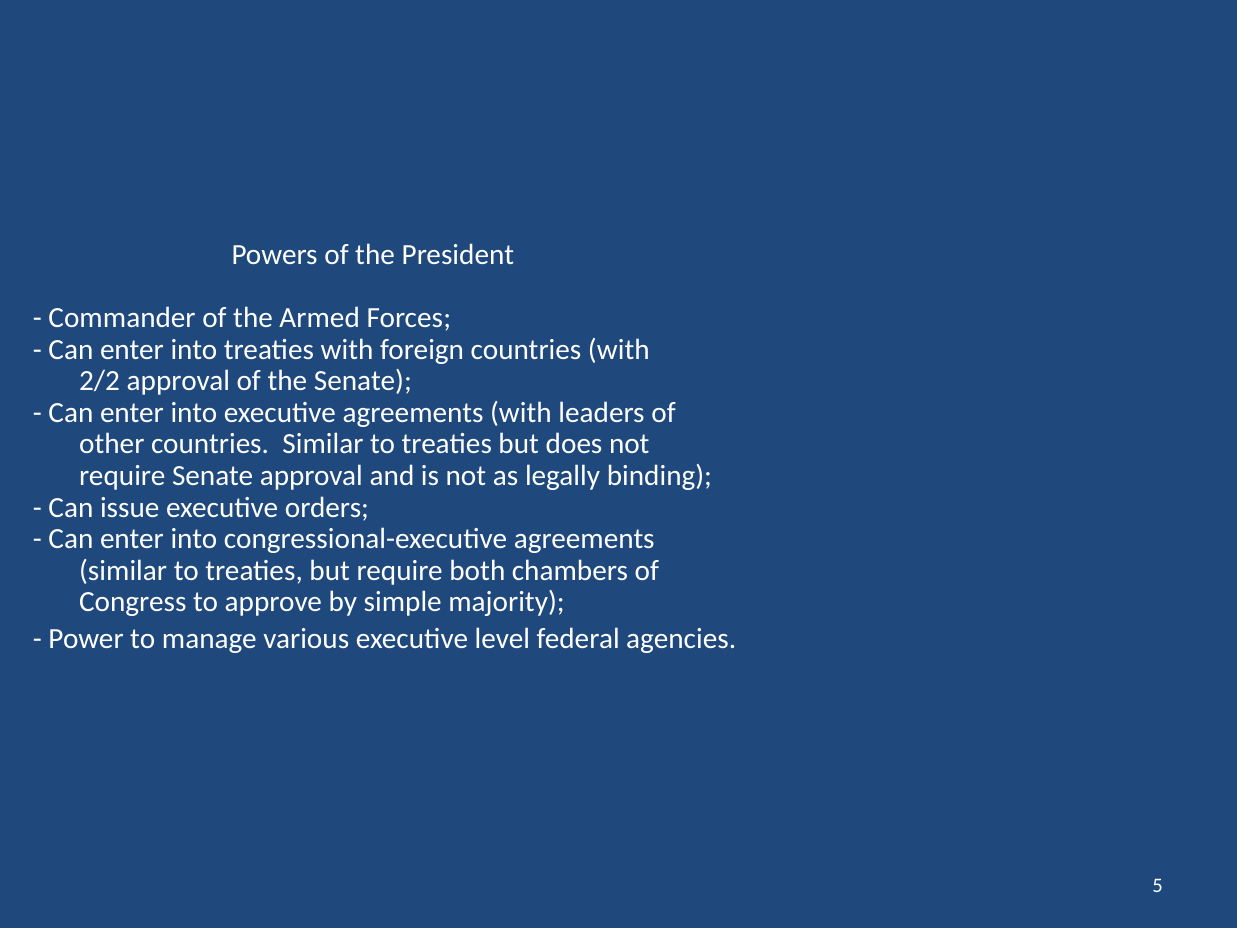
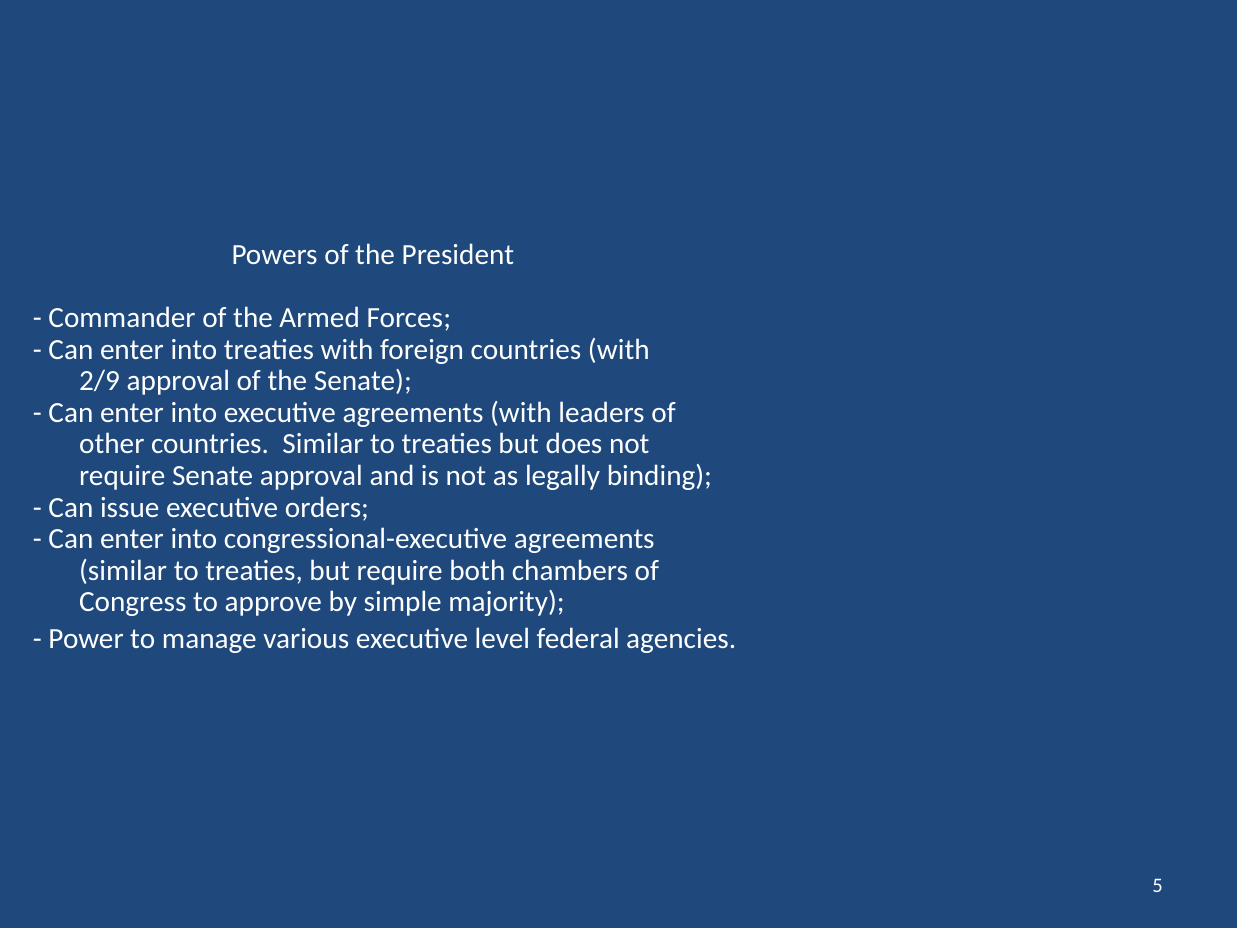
2/2: 2/2 -> 2/9 (100, 381)
